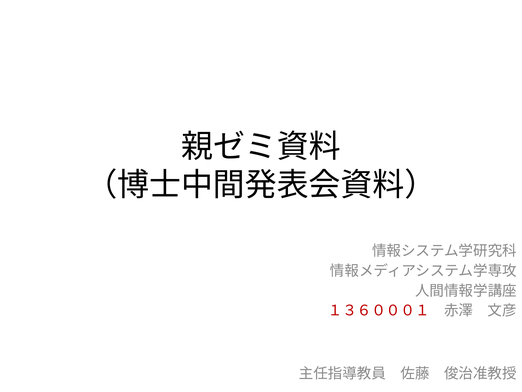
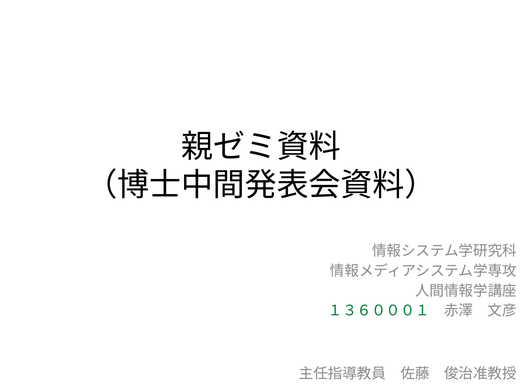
１３６０００１ colour: red -> green (379, 310)
